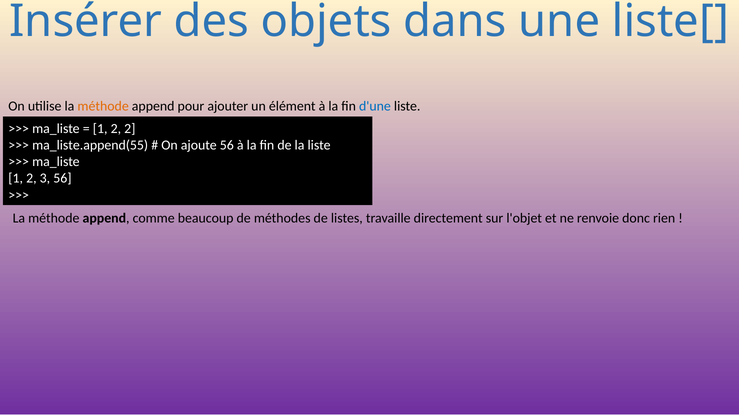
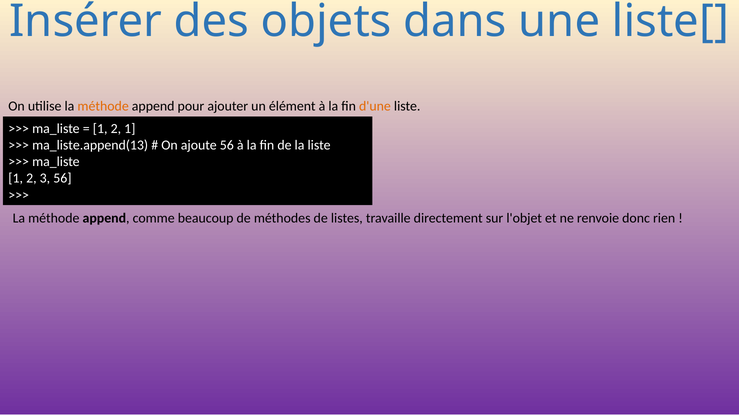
d'une colour: blue -> orange (375, 106)
2 2: 2 -> 1 (130, 129)
ma_liste.append(55: ma_liste.append(55 -> ma_liste.append(13 (90, 145)
